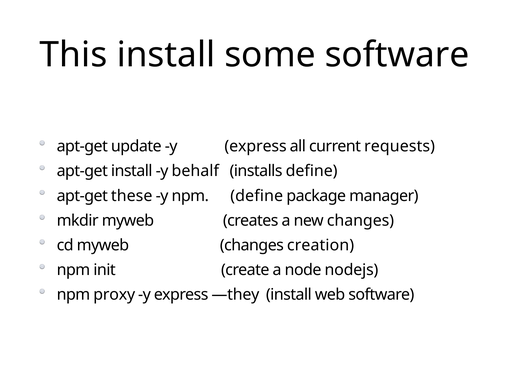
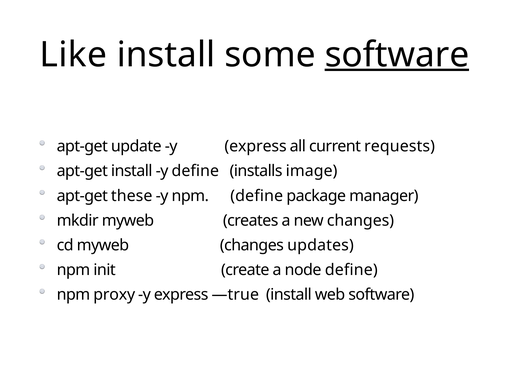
This: This -> Like (73, 55)
software underline: none -> present (397, 55)
y behalf: behalf -> define (195, 171)
installs define: define -> image (312, 171)
creation: creation -> updates (321, 245)
node nodejs: nodejs -> define (351, 270)
—they: —they -> —true (235, 294)
